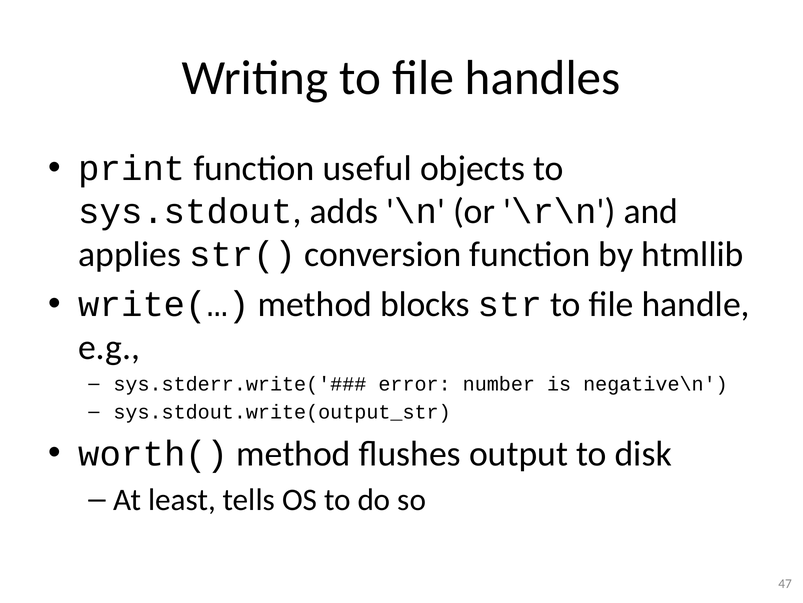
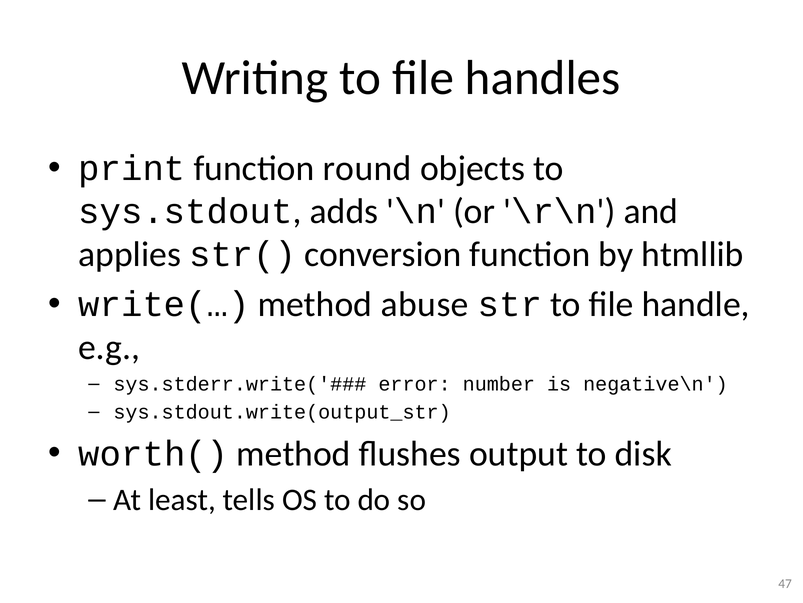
useful: useful -> round (367, 168)
blocks: blocks -> abuse (425, 304)
